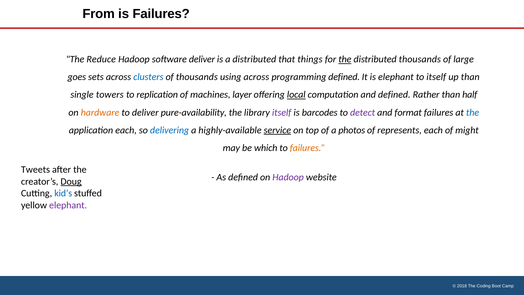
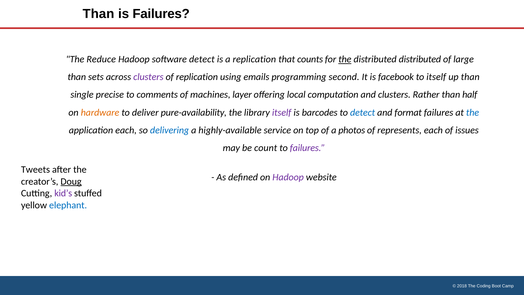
From: From -> Than (98, 14)
software deliver: deliver -> detect (202, 59)
a distributed: distributed -> replication (254, 59)
things: things -> counts (310, 59)
distributed thousands: thousands -> distributed (420, 59)
goes: goes -> than (77, 77)
clusters colour: blue -> purple (148, 77)
of thousands: thousands -> replication (197, 77)
using across: across -> emails (256, 77)
programming defined: defined -> second (344, 77)
is elephant: elephant -> facebook (396, 77)
towers: towers -> precise (110, 95)
replication: replication -> comments (157, 95)
local underline: present -> none (296, 95)
and defined: defined -> clusters (394, 95)
detect colour: purple -> blue (363, 112)
service underline: present -> none (277, 130)
might: might -> issues (467, 130)
which: which -> count (266, 148)
failures colour: orange -> purple (308, 148)
kid’s colour: blue -> purple (63, 193)
elephant colour: purple -> blue (68, 205)
